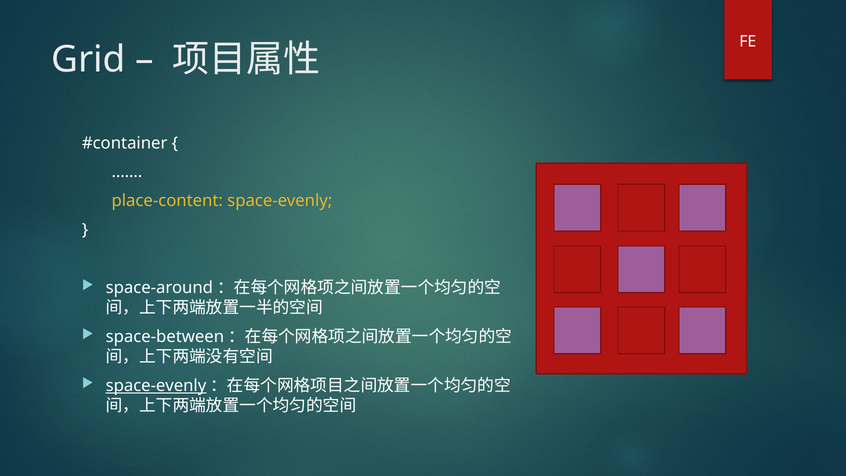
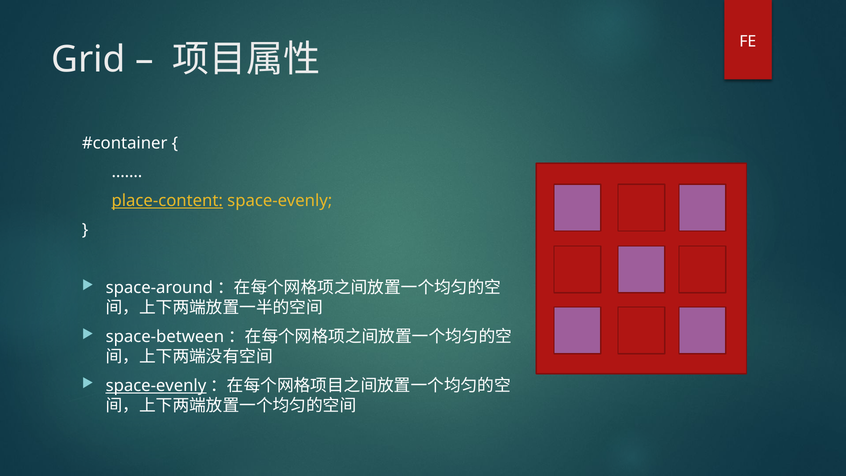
place-content underline: none -> present (167, 201)
